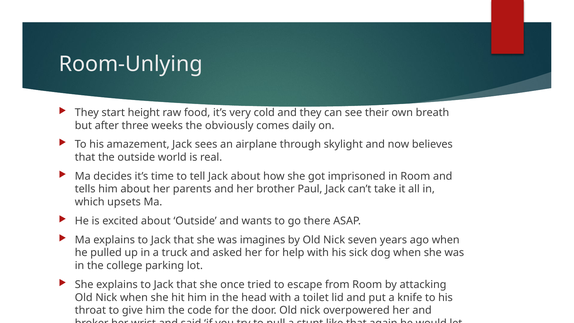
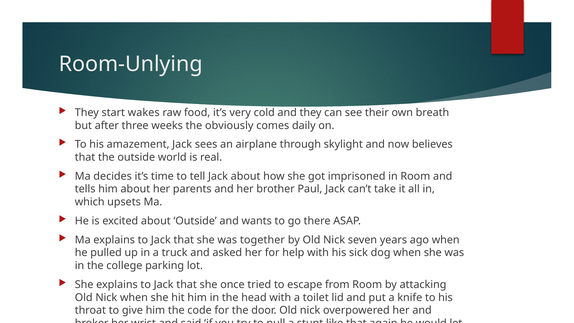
height: height -> wakes (144, 112)
imagines: imagines -> together (262, 240)
